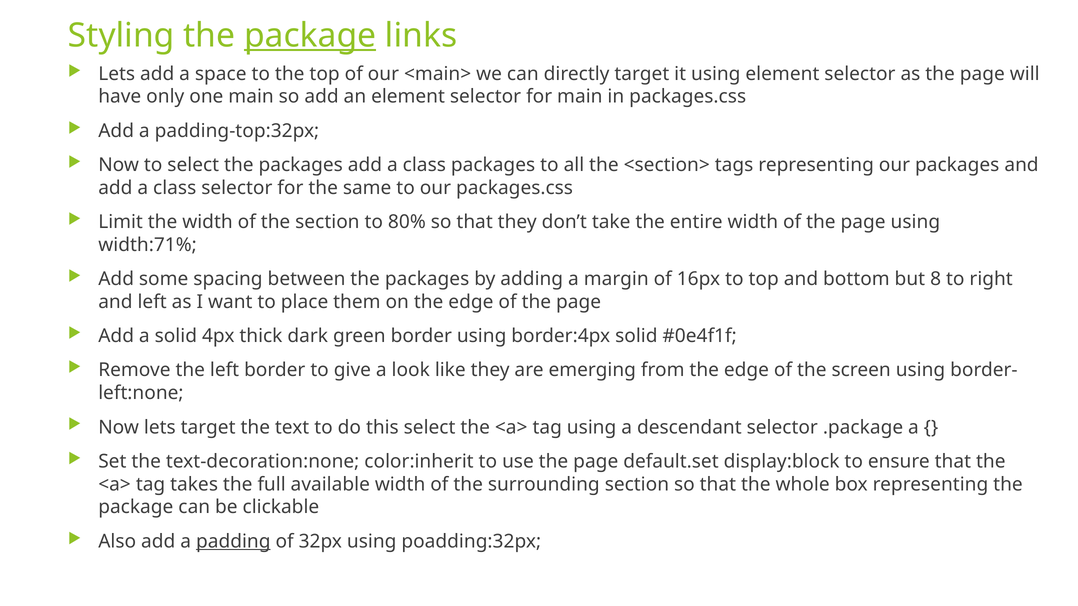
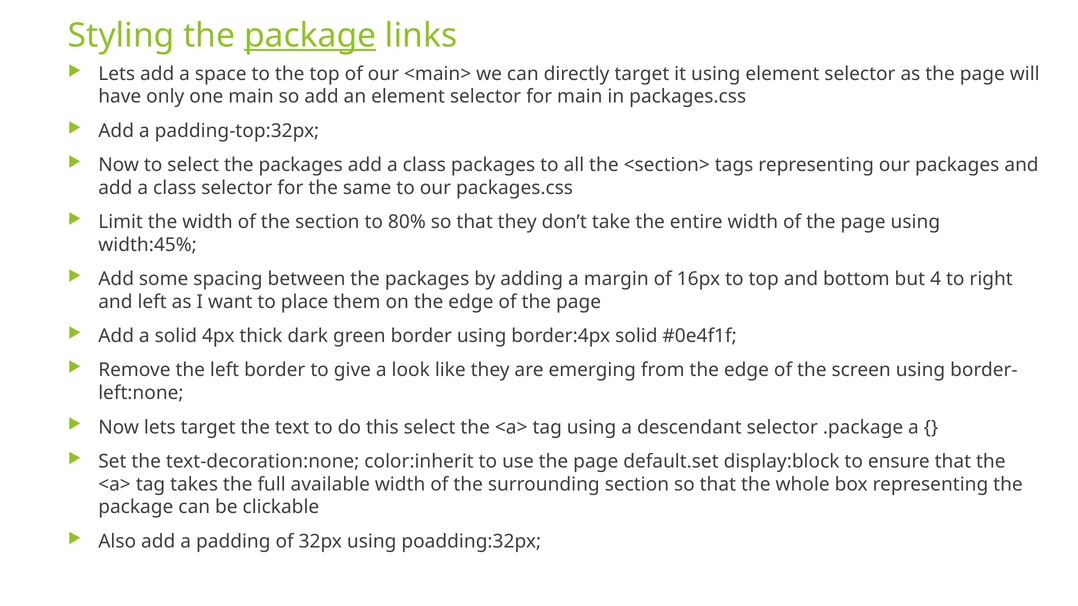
width:71%: width:71% -> width:45% (148, 245)
8: 8 -> 4 (936, 279)
padding underline: present -> none (233, 542)
